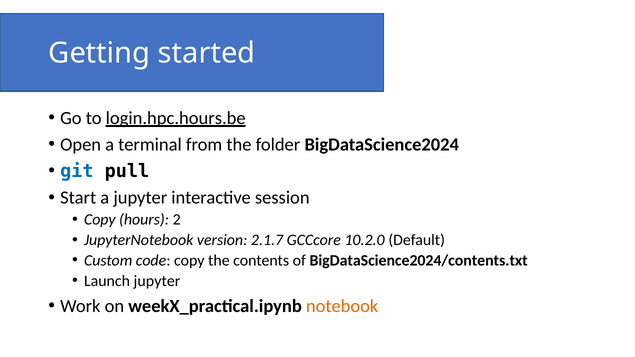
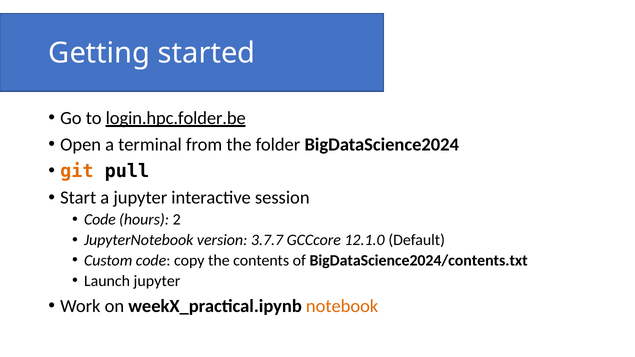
login.hpc.hours.be: login.hpc.hours.be -> login.hpc.folder.be (176, 118)
git colour: blue -> orange (77, 171)
Copy: Copy -> Code (100, 220)
2.1.7: 2.1.7 -> 3.7.7 (267, 240)
10.2.0: 10.2.0 -> 12.1.0 (365, 240)
